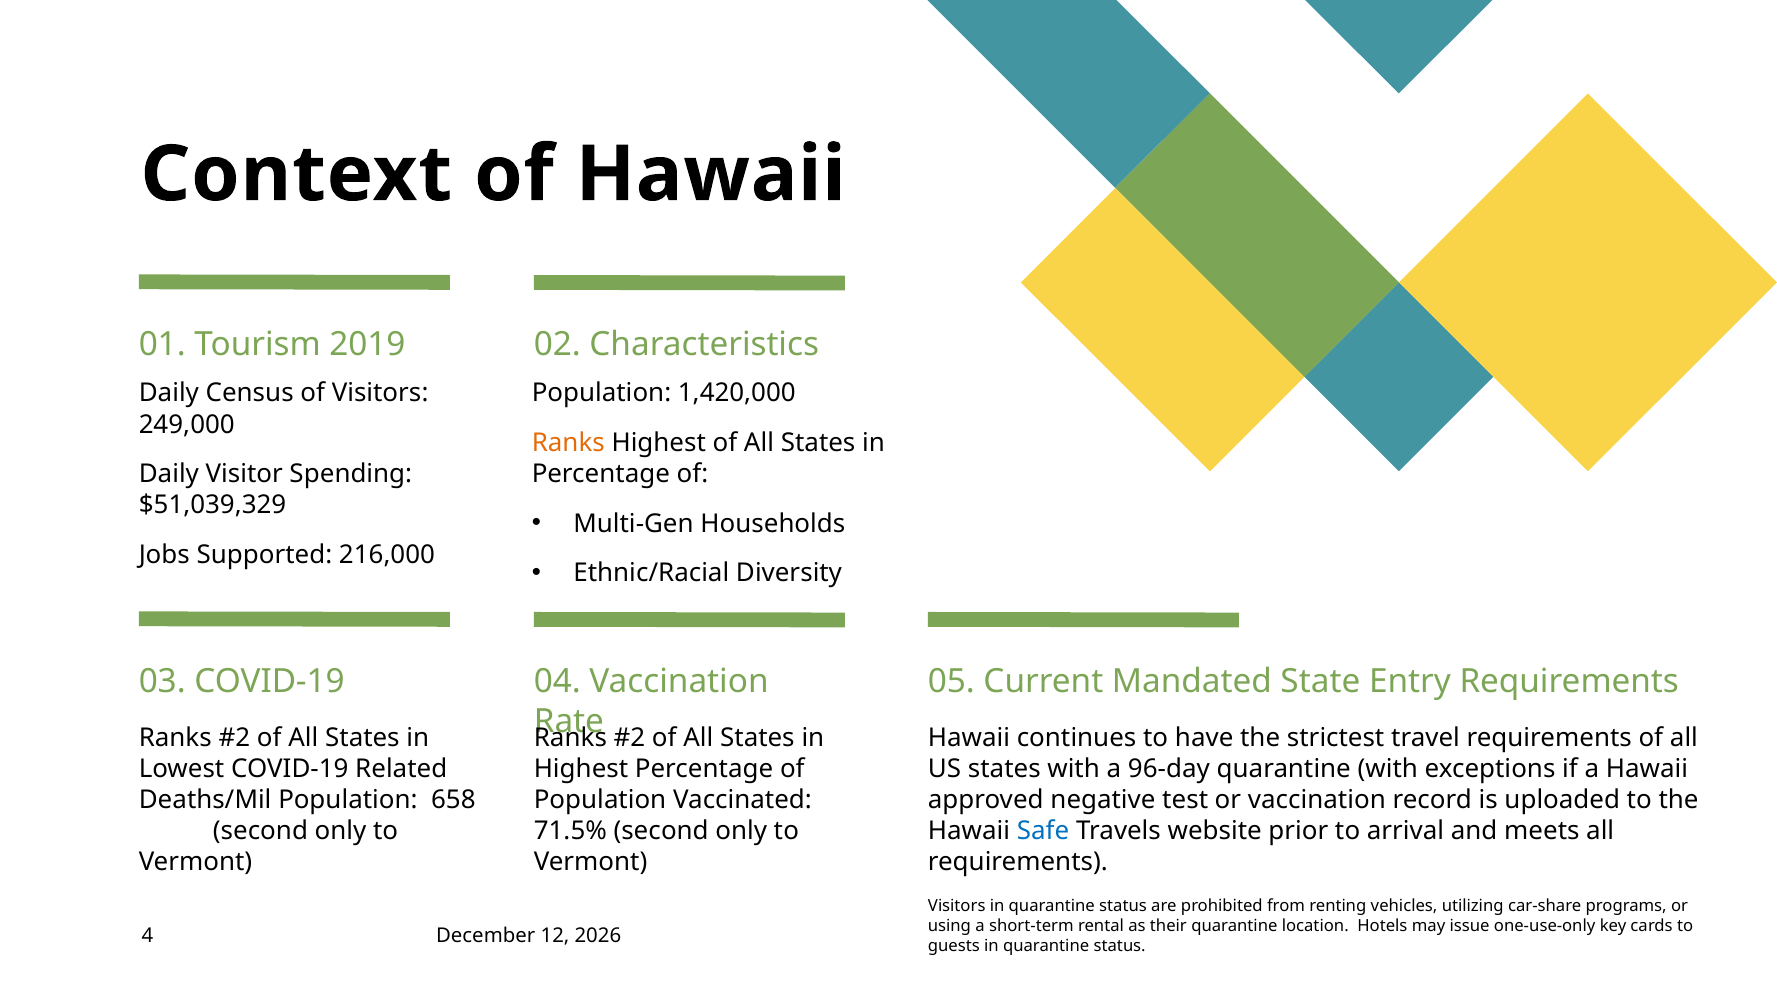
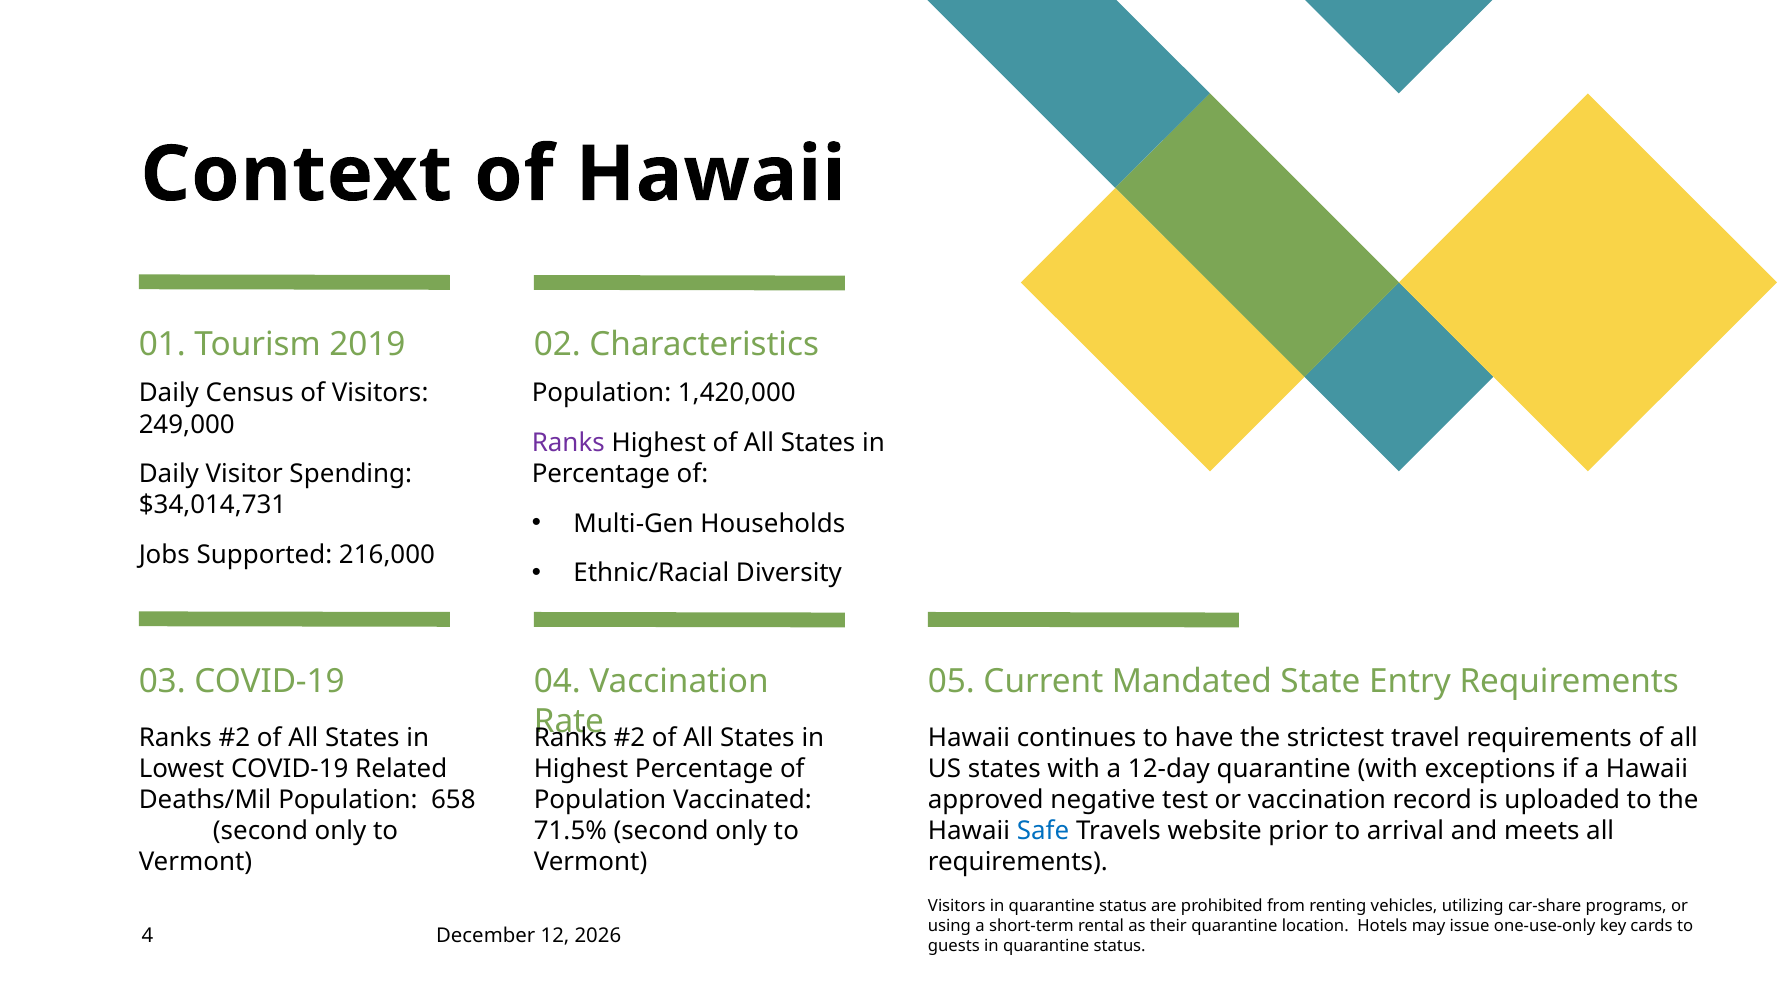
Ranks colour: orange -> purple (568, 443)
$51,039,329: $51,039,329 -> $34,014,731 (213, 505)
96-day: 96-day -> 12-day (1169, 769)
